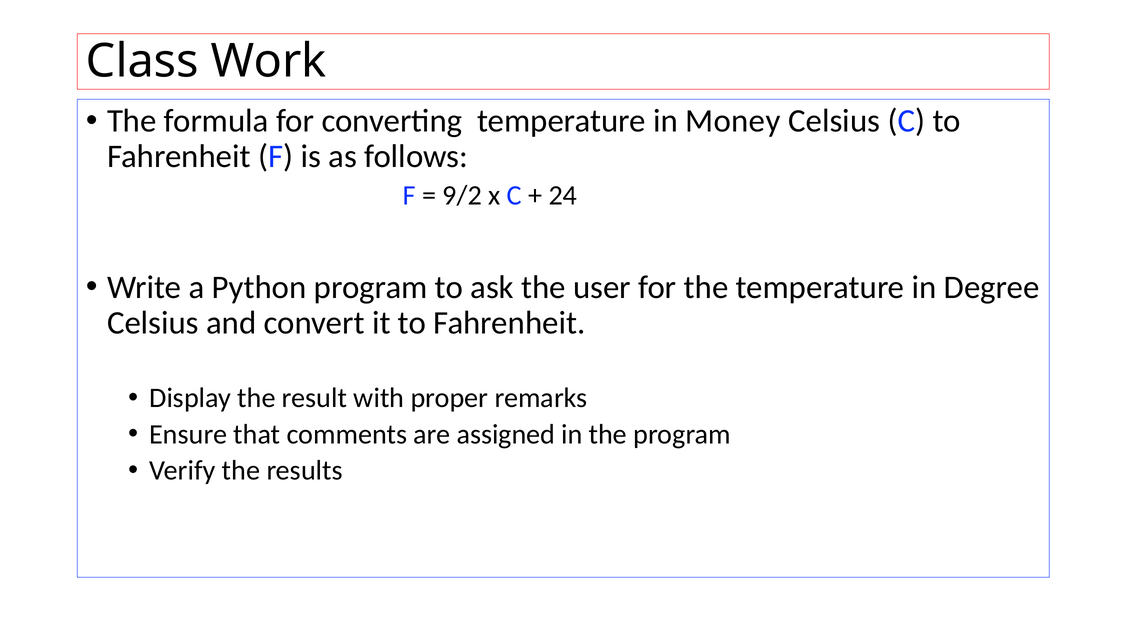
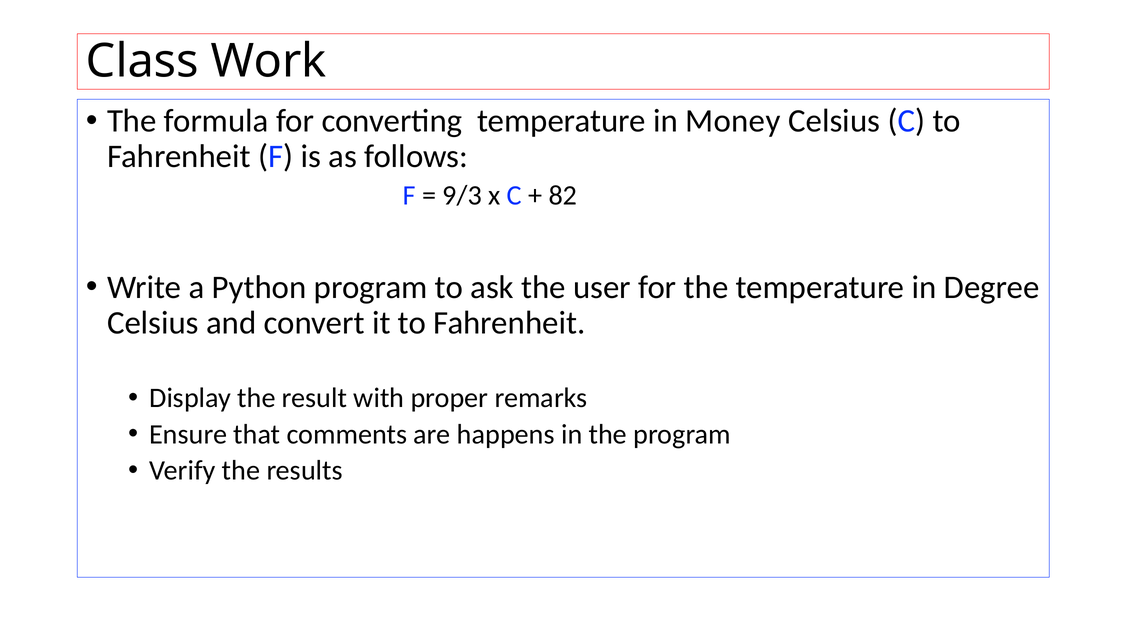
9/2: 9/2 -> 9/3 (462, 195)
24: 24 -> 82 (563, 195)
assigned: assigned -> happens (506, 434)
